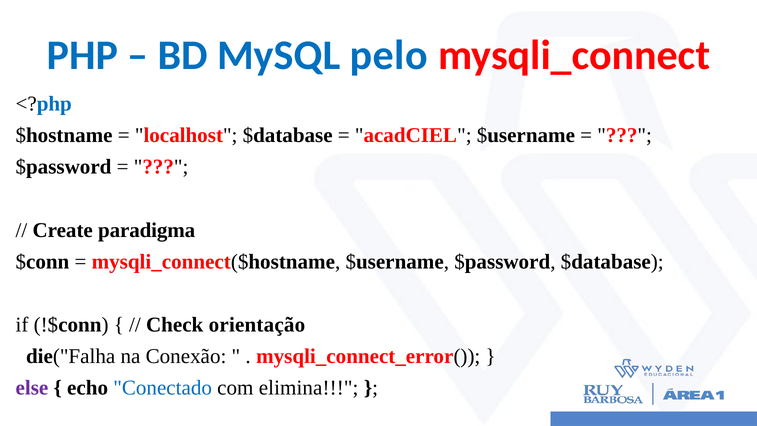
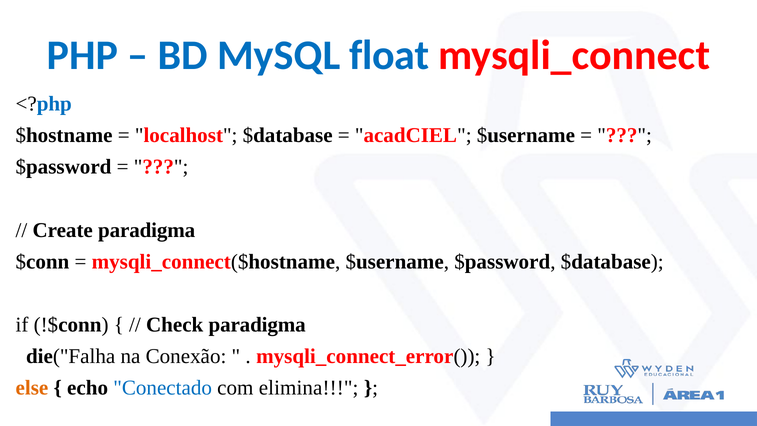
pelo: pelo -> float (389, 55)
Check orientação: orientação -> paradigma (257, 325)
else colour: purple -> orange (32, 388)
